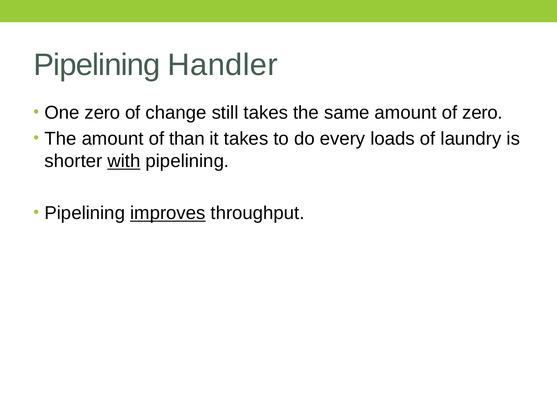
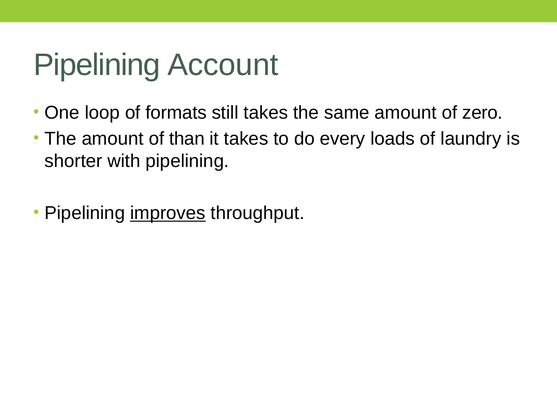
Handler: Handler -> Account (223, 65)
One zero: zero -> loop (102, 113)
change: change -> formats (176, 113)
with underline: present -> none (124, 161)
